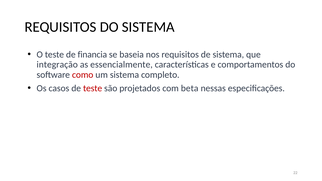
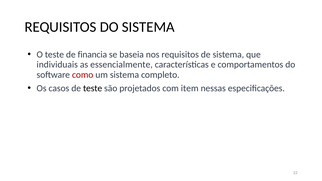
integração: integração -> individuais (57, 65)
teste colour: red -> black (93, 88)
beta: beta -> item (190, 88)
